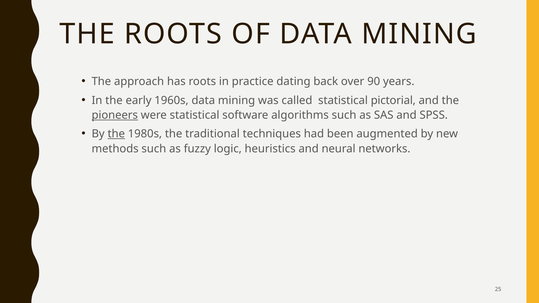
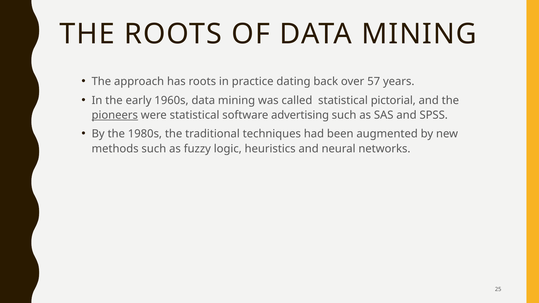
90: 90 -> 57 (374, 82)
algorithms: algorithms -> advertising (300, 115)
the underline: present -> none (116, 134)
